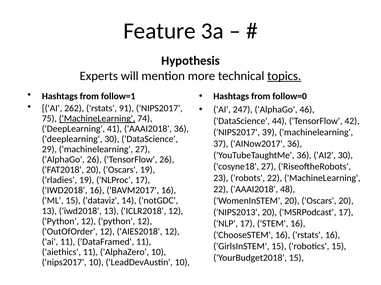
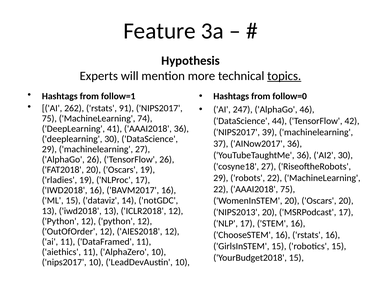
MachineLearning underline: present -> none (97, 119)
23: 23 -> 29 (221, 178)
AAAI2018 48: 48 -> 75 (288, 190)
